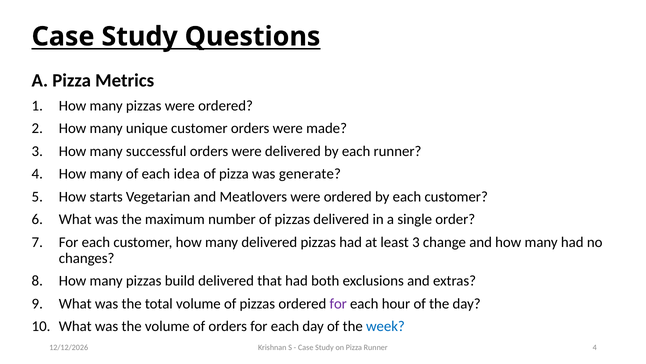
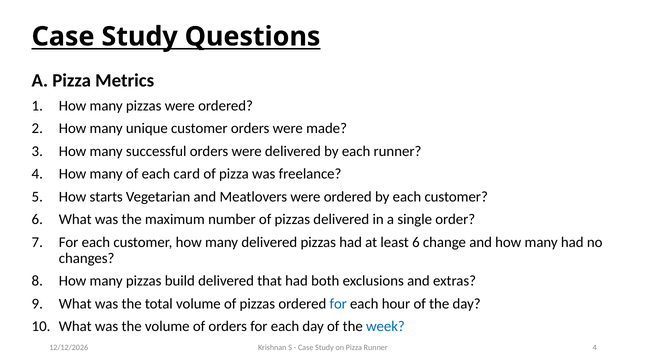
idea: idea -> card (187, 174)
generate: generate -> freelance (310, 174)
least 3: 3 -> 6 (416, 242)
for colour: purple -> blue (338, 303)
